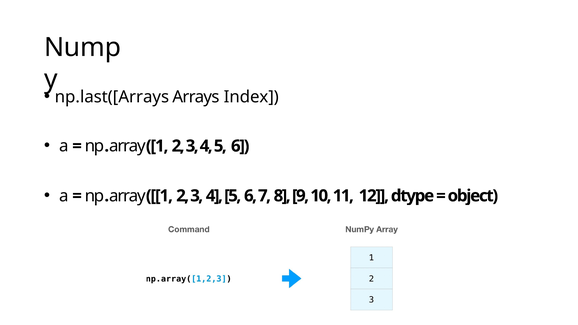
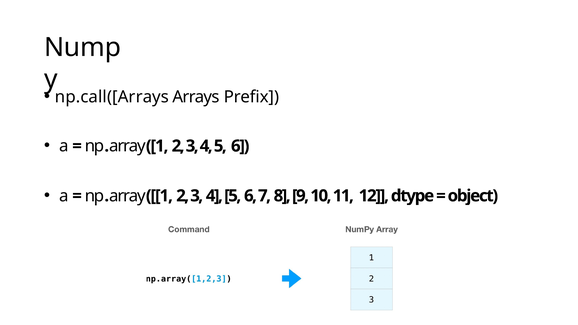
np.last([Arrays: np.last([Arrays -> np.call([Arrays (112, 97)
Index: Index -> Prefix (251, 97)
